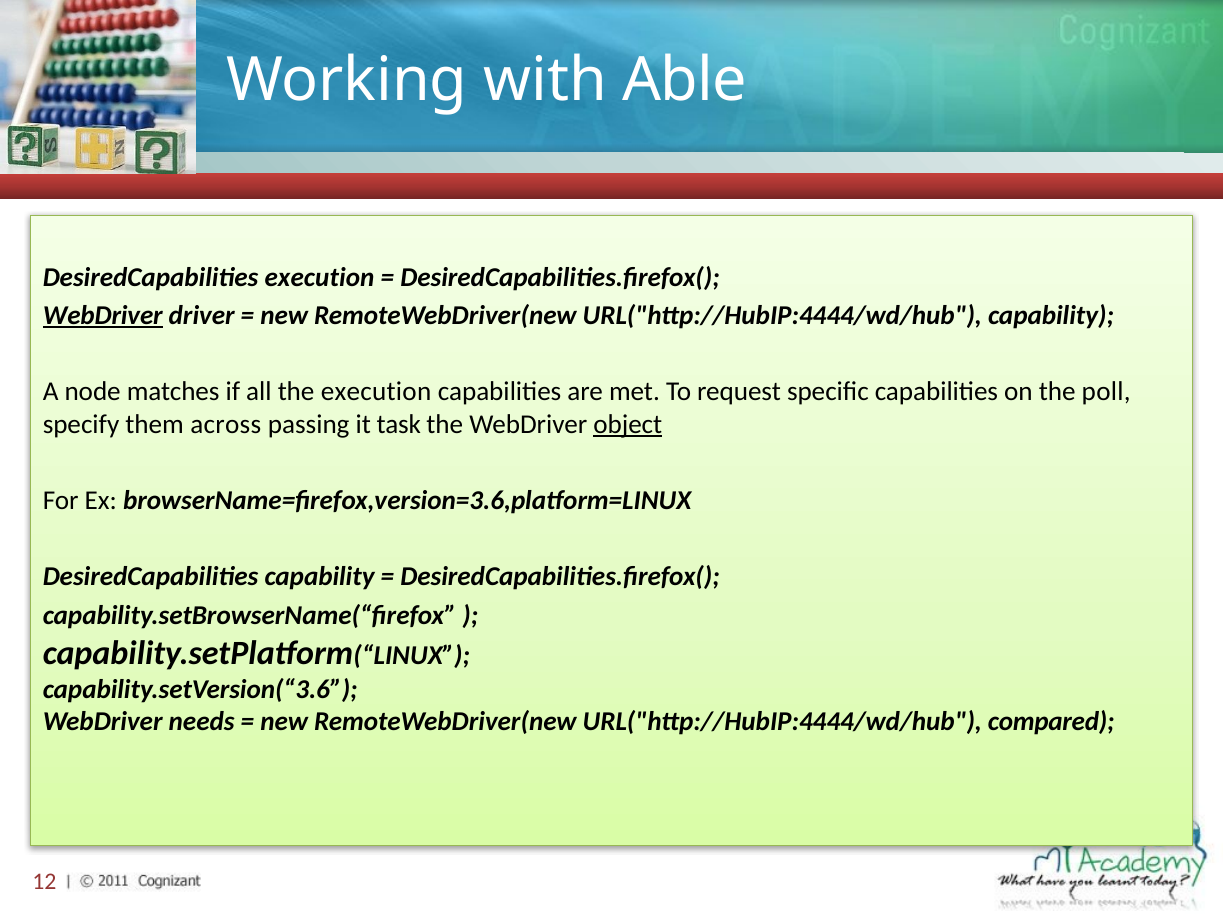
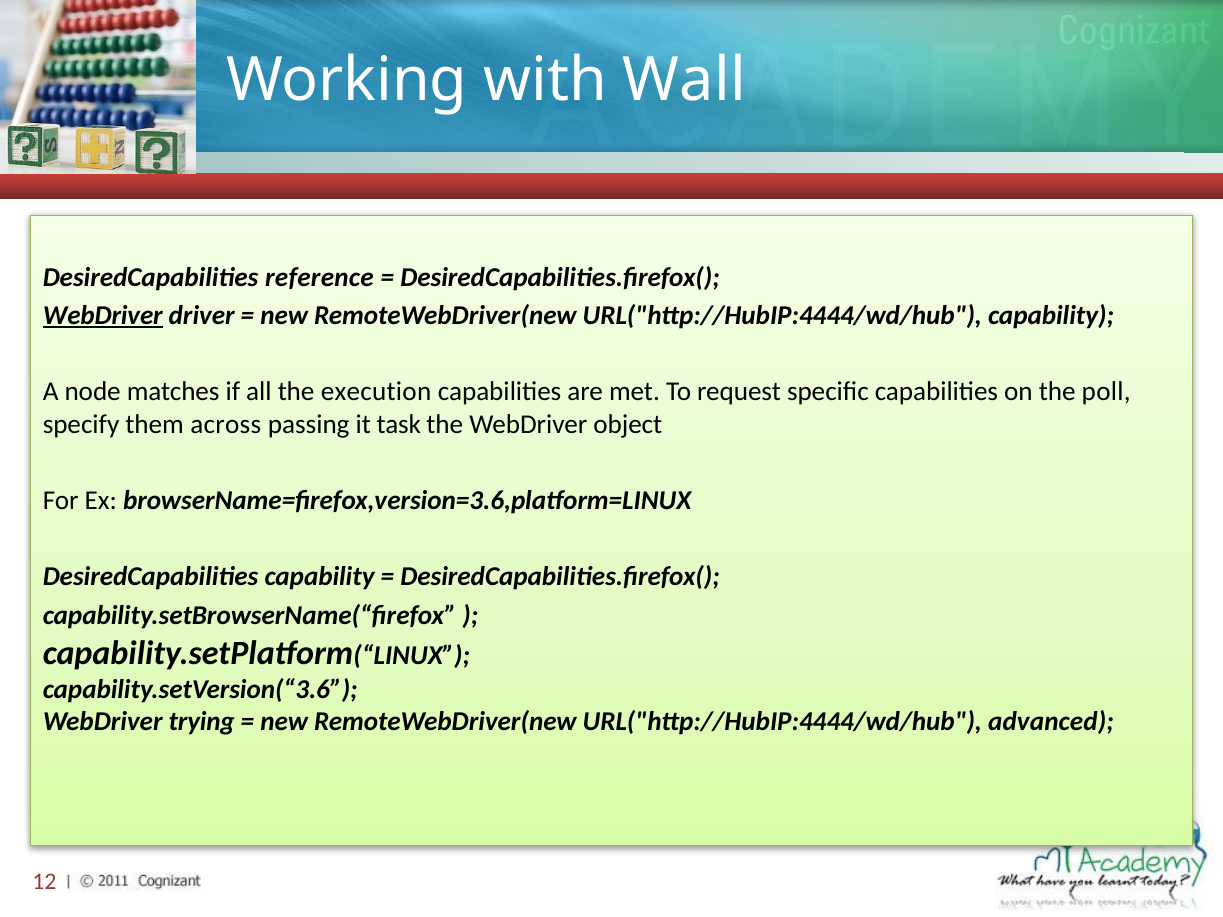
Able: Able -> Wall (684, 81)
DesiredCapabilities execution: execution -> reference (319, 278)
object underline: present -> none (628, 424)
needs: needs -> trying (202, 722)
compared: compared -> advanced (1051, 722)
